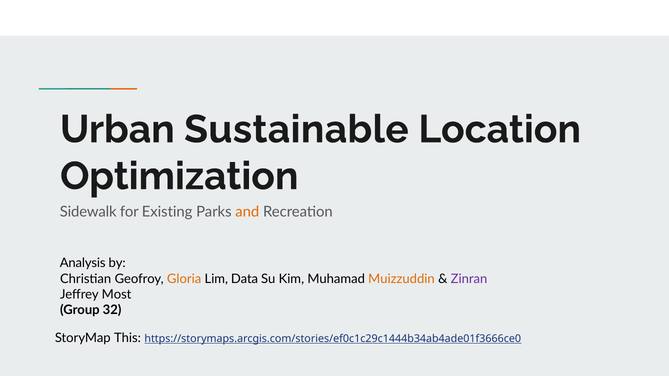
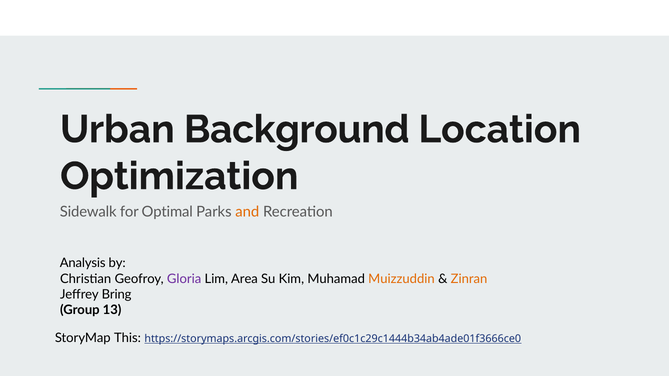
Sustainable: Sustainable -> Background (297, 130)
Existing: Existing -> Optimal (167, 212)
Gloria colour: orange -> purple (184, 279)
Data: Data -> Area (244, 279)
Zinran colour: purple -> orange (469, 279)
Most: Most -> Bring (117, 295)
32: 32 -> 13 (112, 310)
